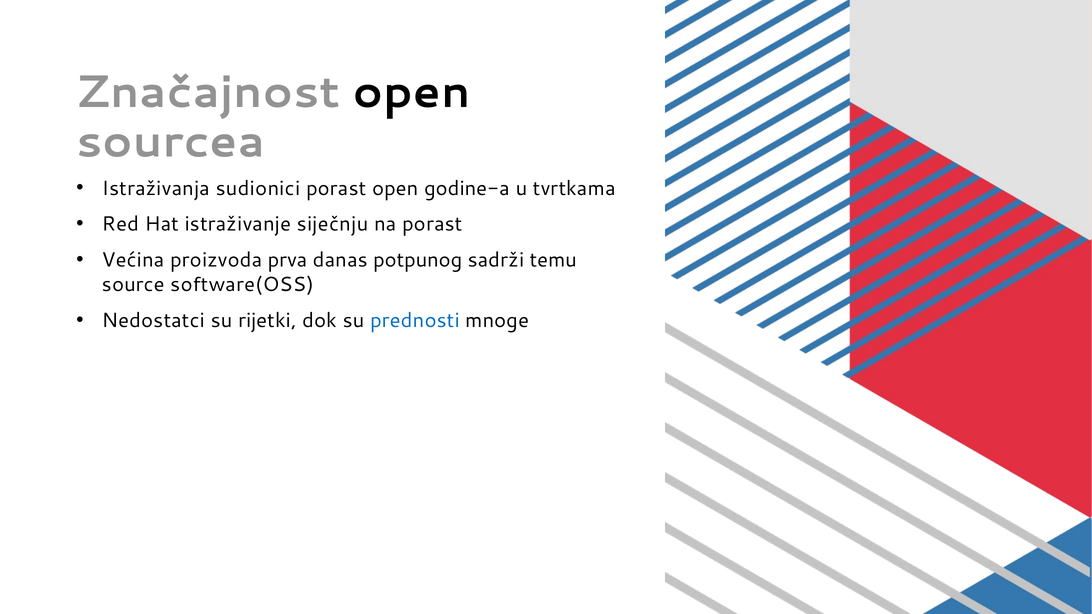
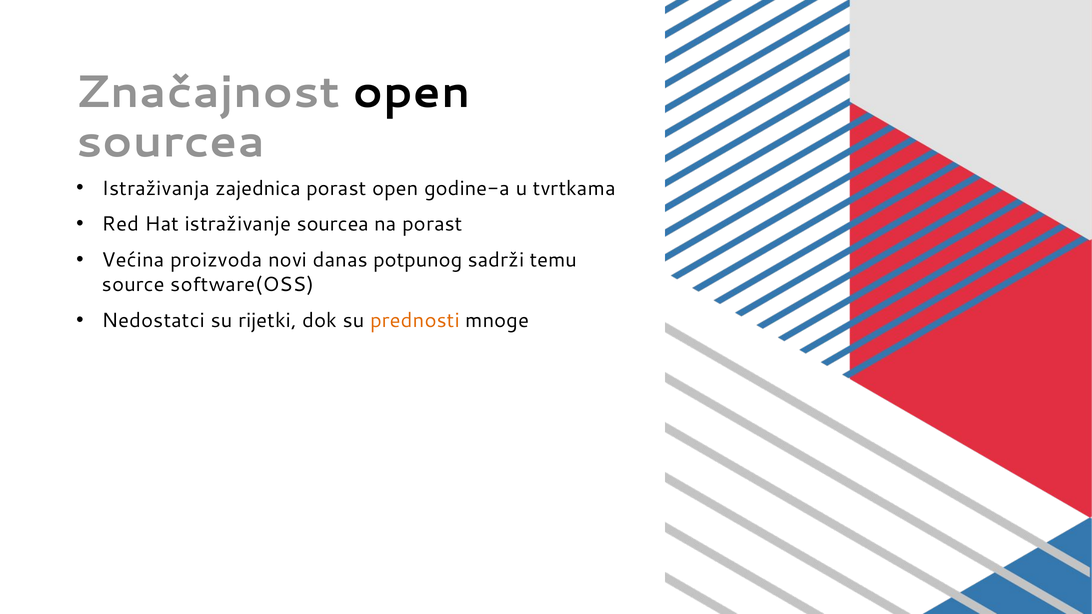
sudionici: sudionici -> zajednica (258, 188)
istraživanje siječnju: siječnju -> sourcea (333, 224)
prva: prva -> novi (288, 260)
prednosti colour: blue -> orange (415, 321)
